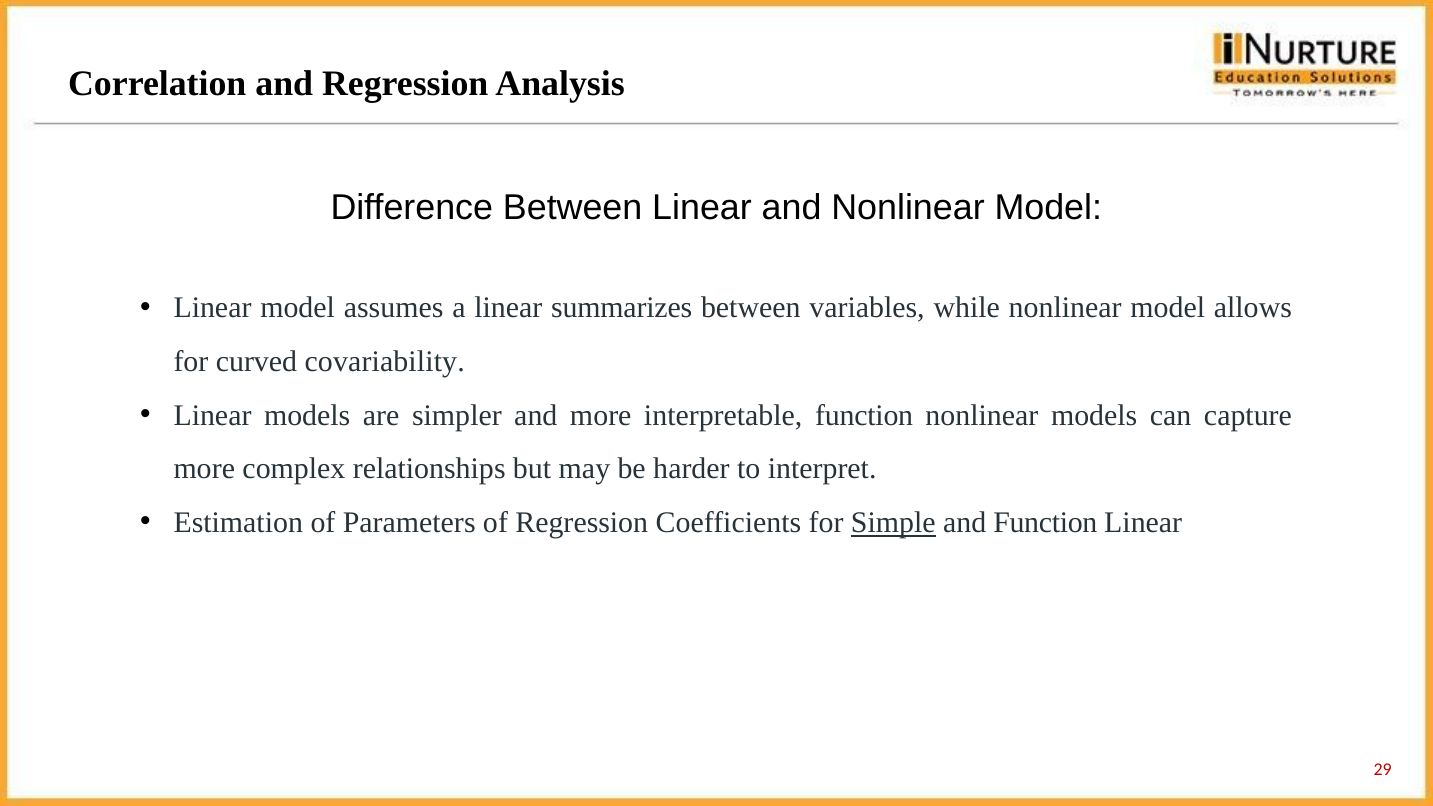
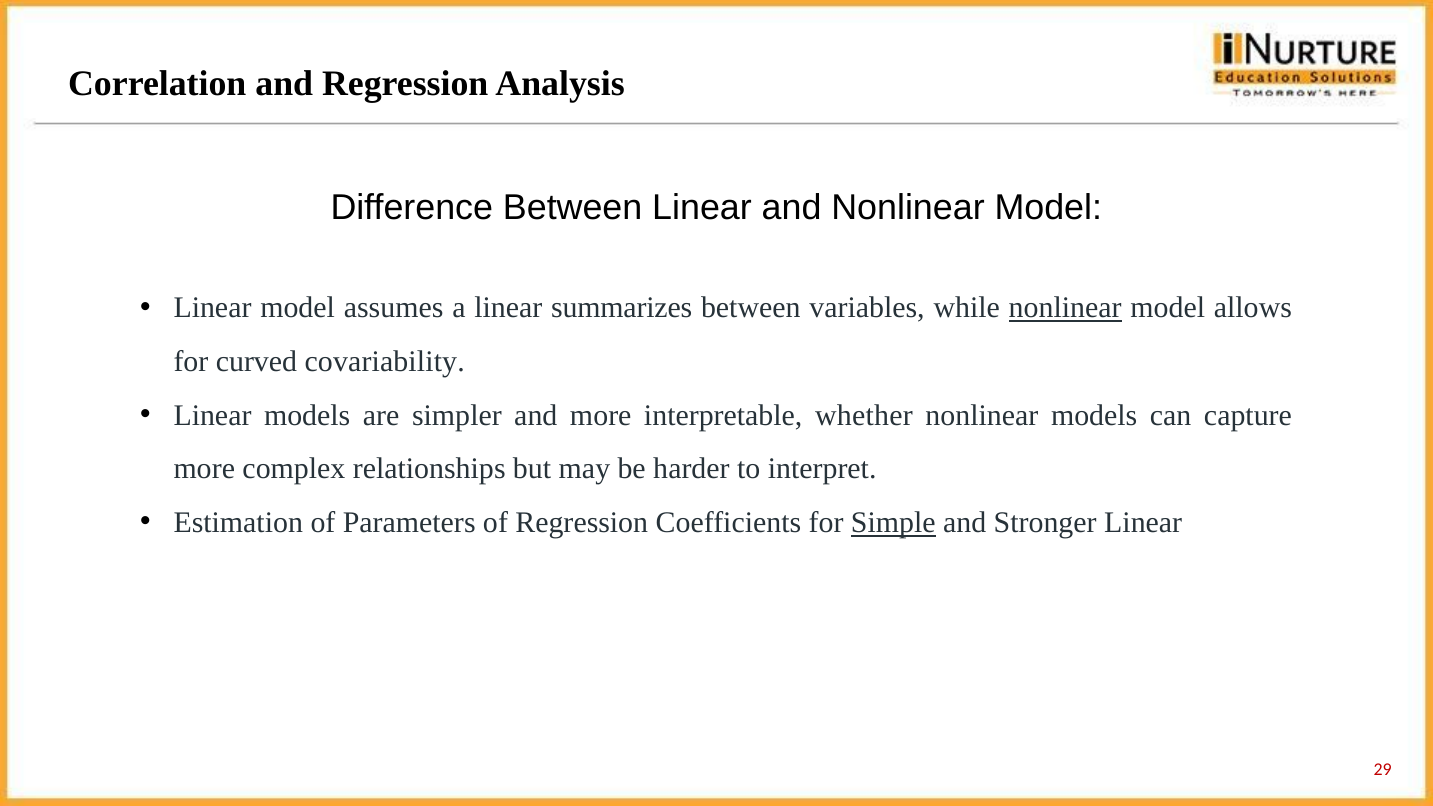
nonlinear underline: none -> present (1065, 308)
interpretable function: function -> whether (864, 415)
and Function: Function -> Stronger (1045, 523)
